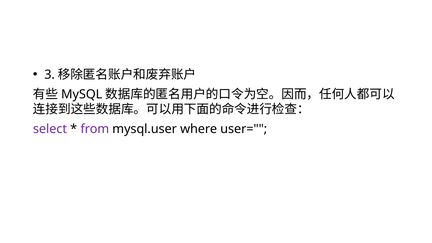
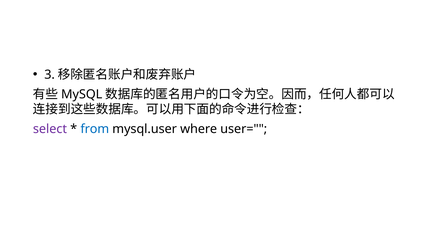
from colour: purple -> blue (95, 129)
